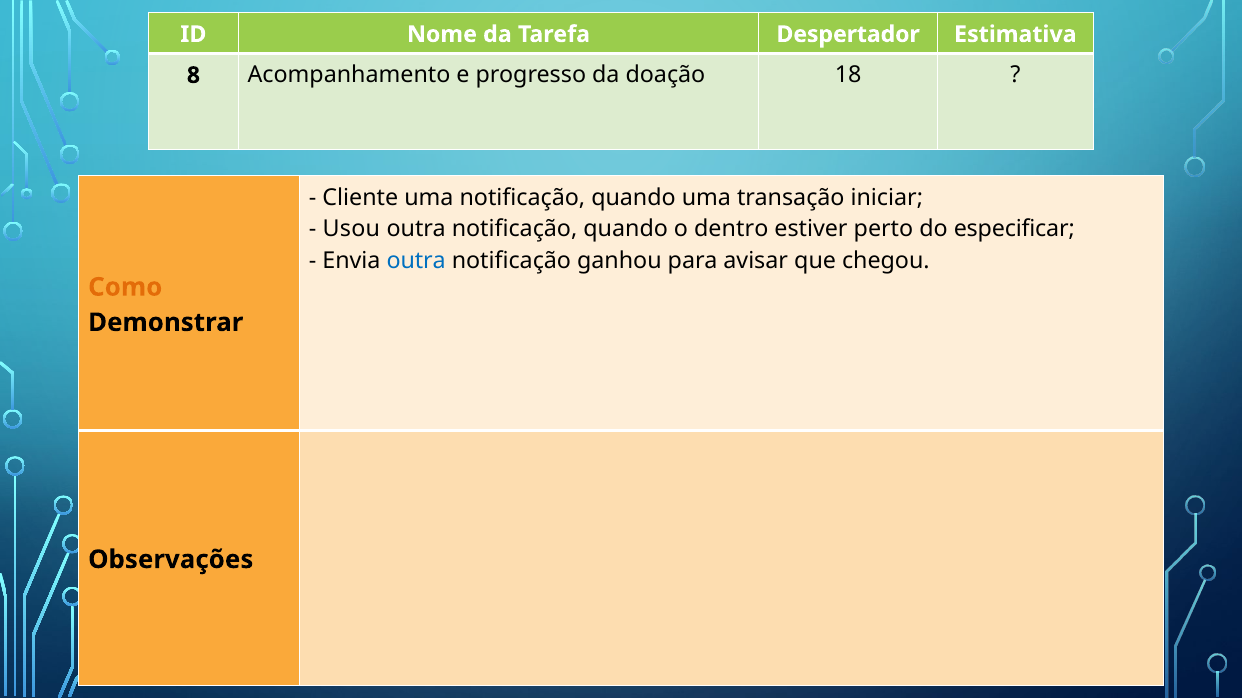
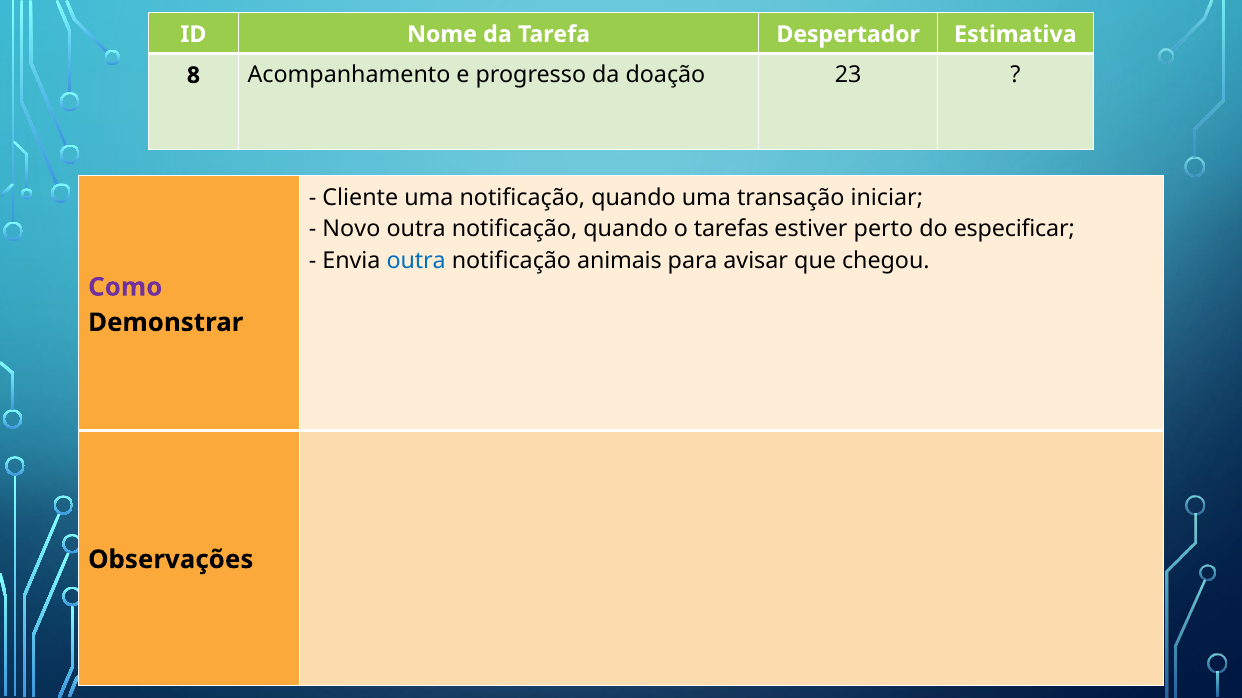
18: 18 -> 23 (848, 75)
Usou: Usou -> Novo (351, 229)
dentro: dentro -> tarefas (731, 229)
ganhou: ganhou -> animais (619, 261)
Como colour: orange -> purple (125, 287)
